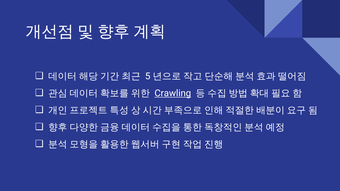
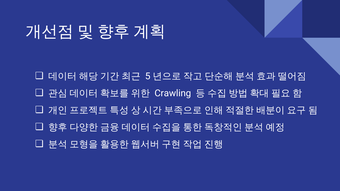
Crawling underline: present -> none (173, 93)
